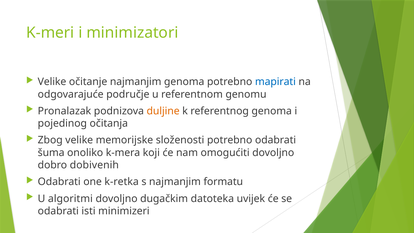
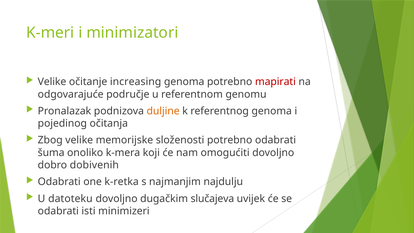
očitanje najmanjim: najmanjim -> increasing (136, 82)
mapirati colour: blue -> red (275, 82)
formatu: formatu -> najdulju (223, 182)
algoritmi: algoritmi -> datoteku (70, 198)
datoteka: datoteka -> slučajeva (212, 198)
